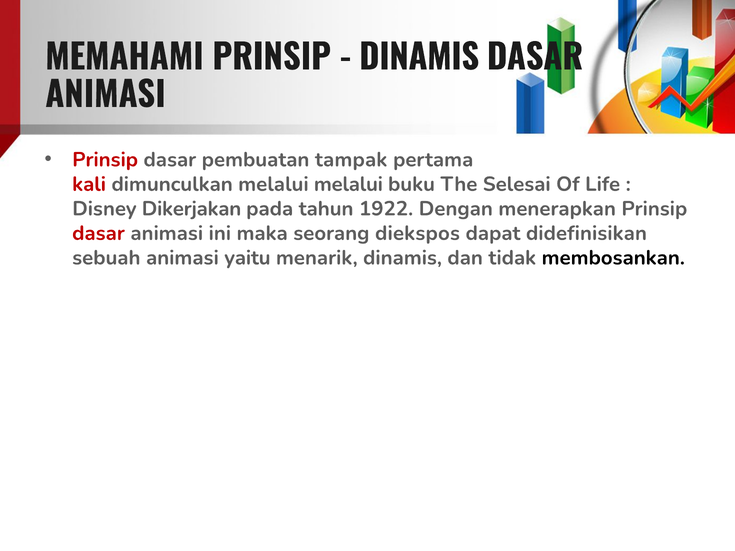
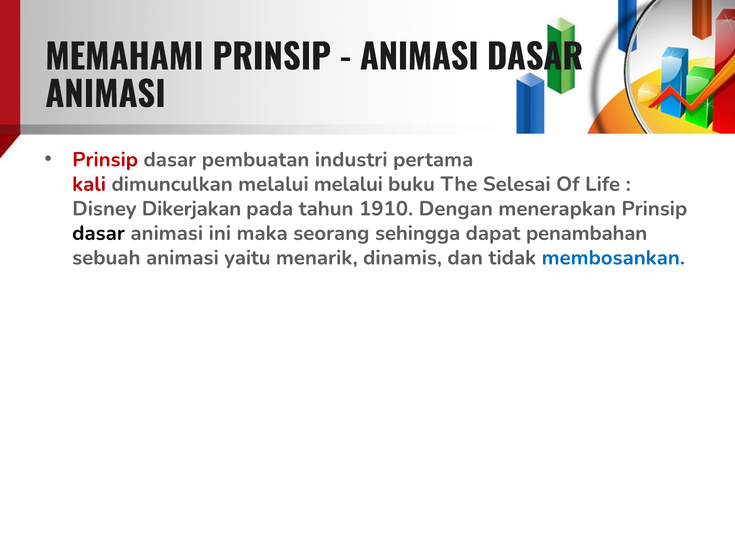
DINAMIS: DINAMIS -> ANIMASI (419, 58)
tampak: tampak -> industri (351, 160)
1922: 1922 -> 1910 (386, 209)
dasar colour: red -> black (99, 233)
diekspos: diekspos -> sehingga (418, 233)
didefinisikan: didefinisikan -> penambahan (587, 233)
membosankan colour: black -> blue (613, 258)
